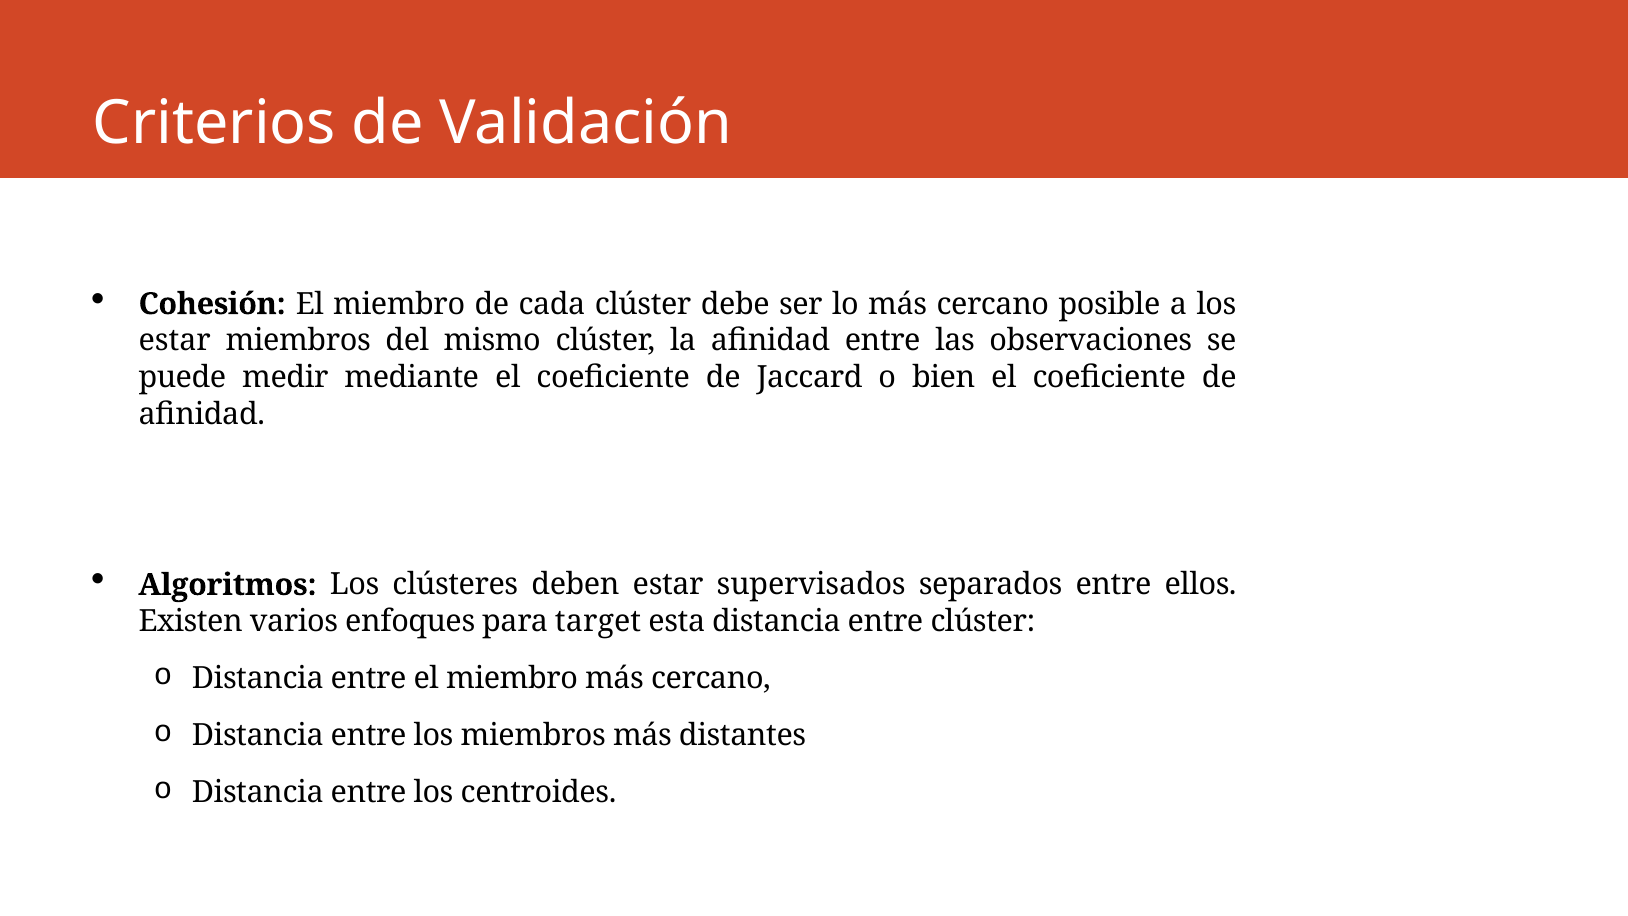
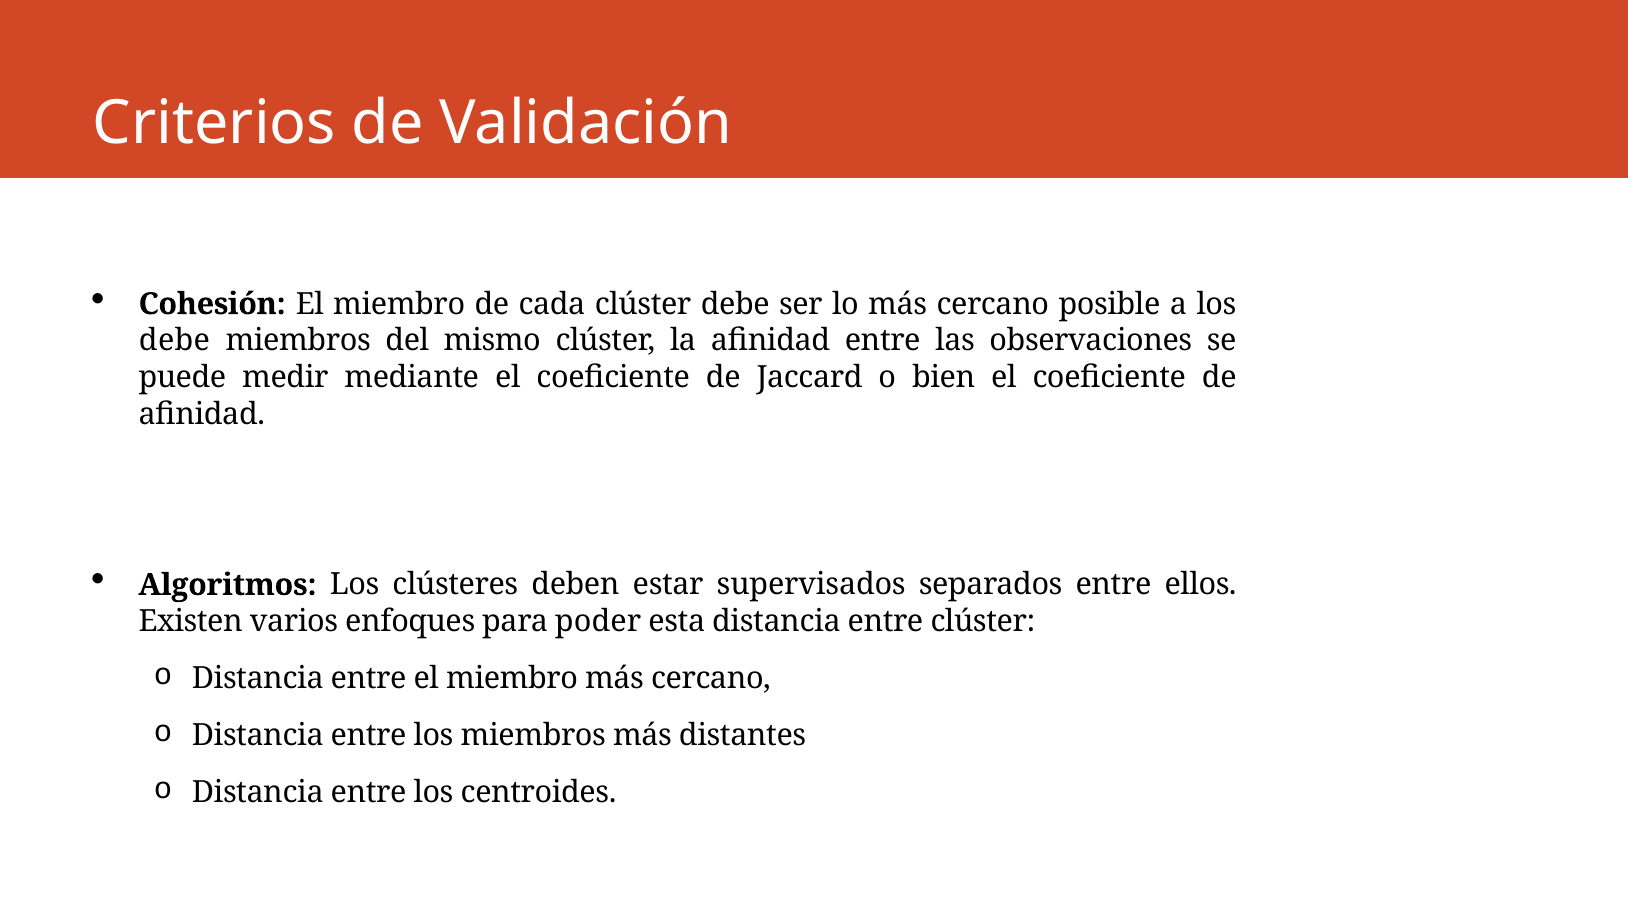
estar: estar -> debe (175, 341)
target: target -> poder (598, 621)
